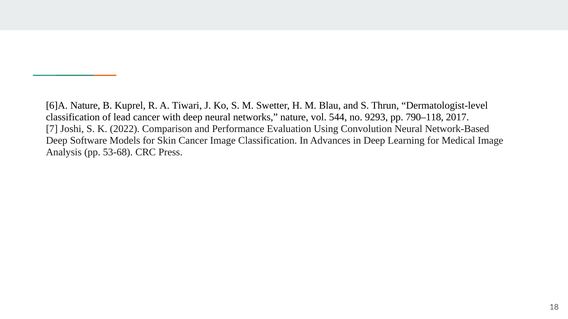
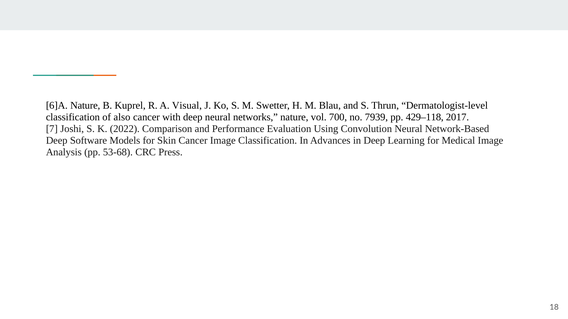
Tiwari: Tiwari -> Visual (187, 106)
lead: lead -> also (122, 117)
544: 544 -> 700 (338, 117)
9293: 9293 -> 7939 (376, 117)
790–118: 790–118 -> 429–118 (425, 117)
